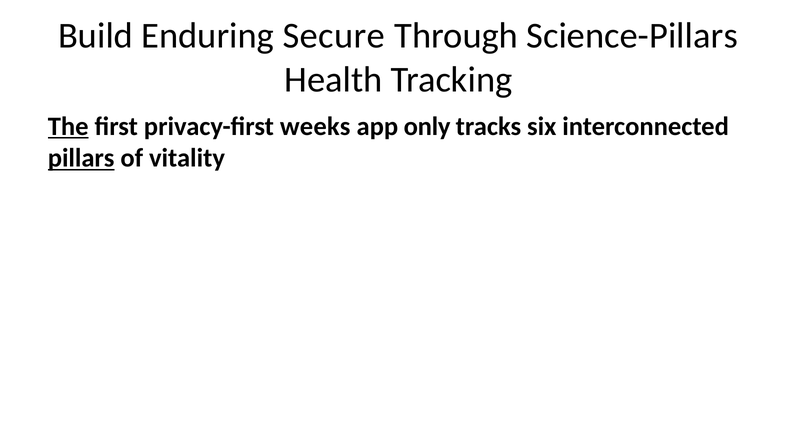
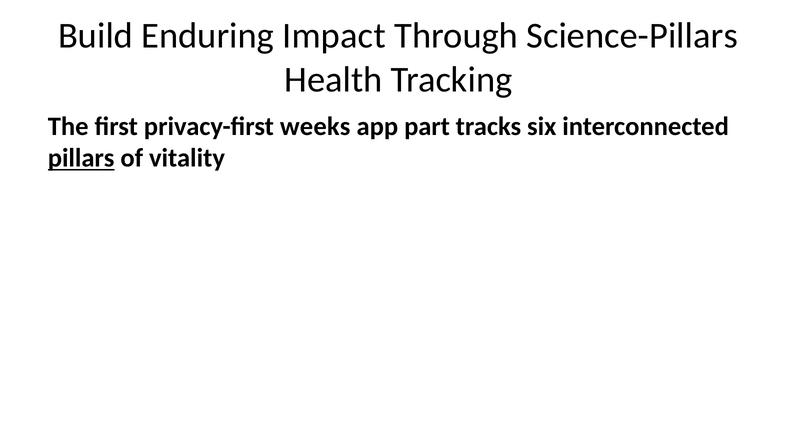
Secure: Secure -> Impact (334, 36)
The underline: present -> none (68, 126)
only: only -> part (427, 126)
